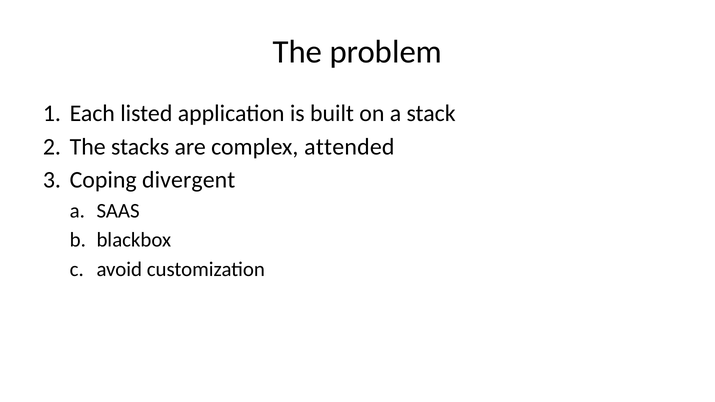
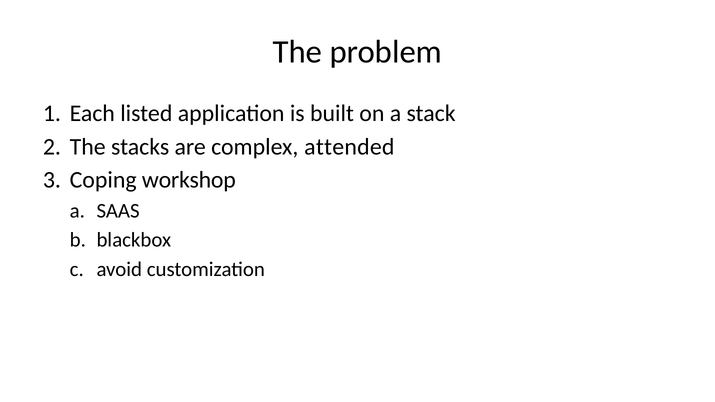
divergent: divergent -> workshop (189, 180)
